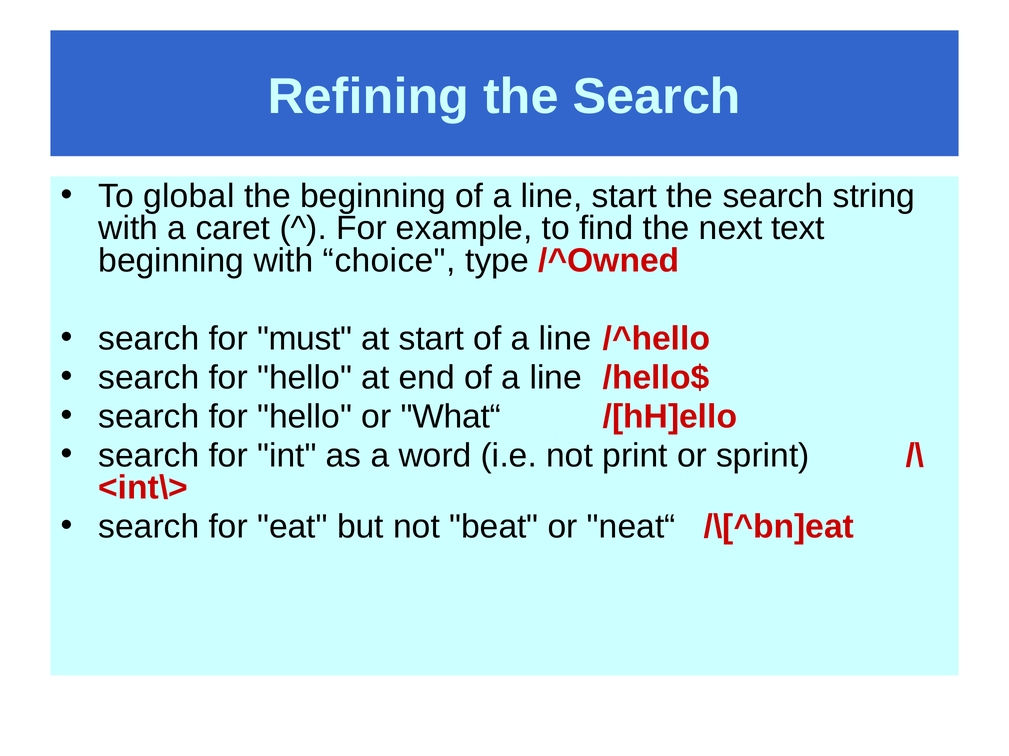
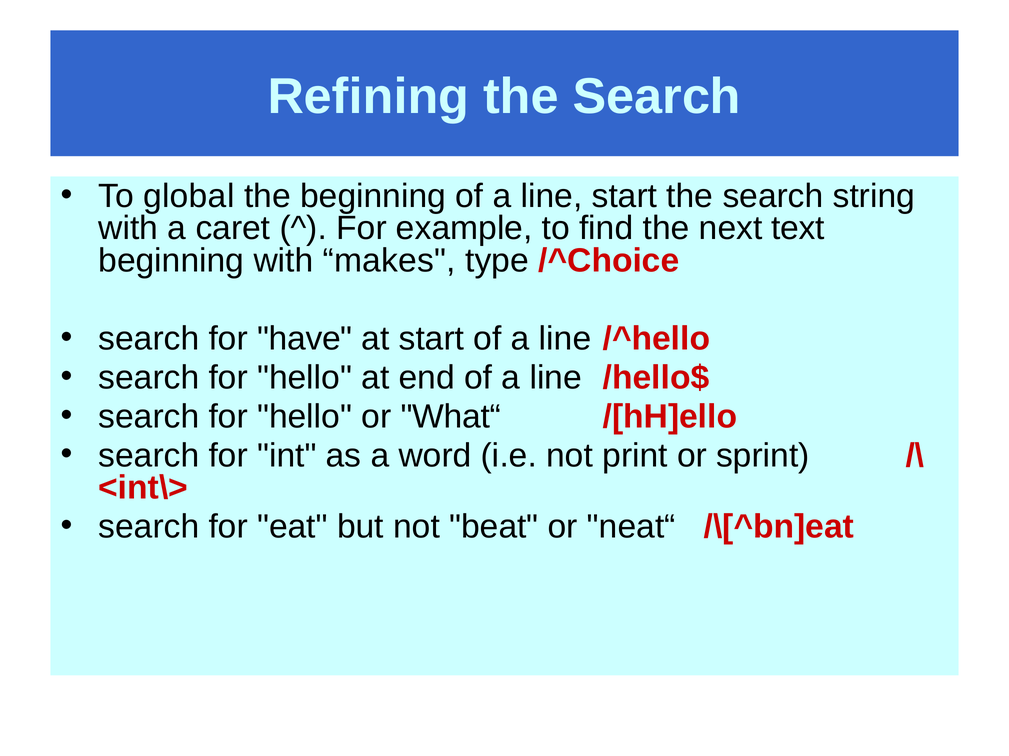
choice: choice -> makes (389, 261)
/^Owned: /^Owned -> /^Choice (609, 261)
must: must -> have (305, 339)
